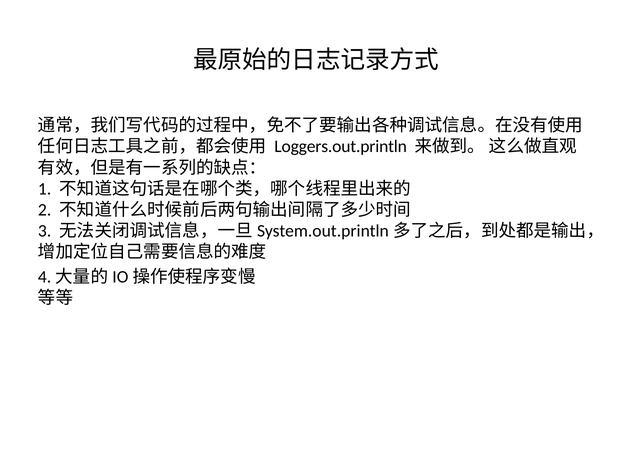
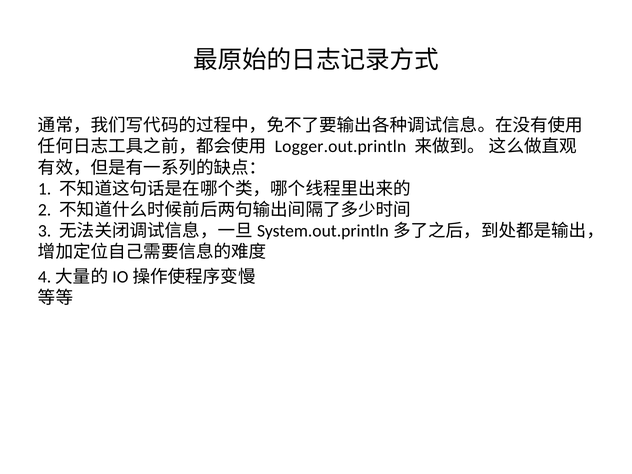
Loggers.out.println: Loggers.out.println -> Logger.out.println (340, 147)
